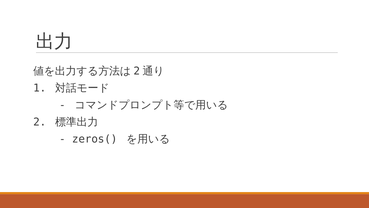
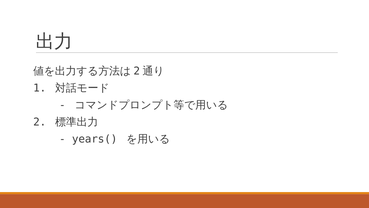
zeros(: zeros( -> years( (95, 139)
